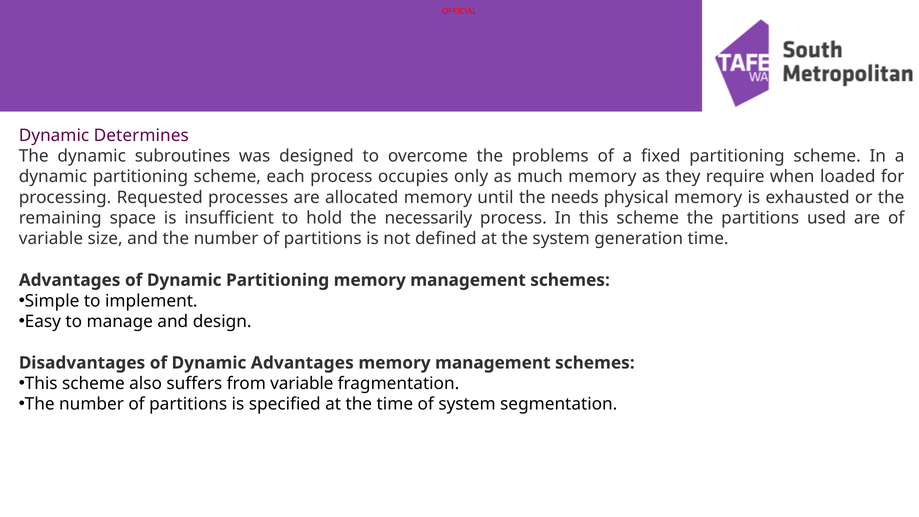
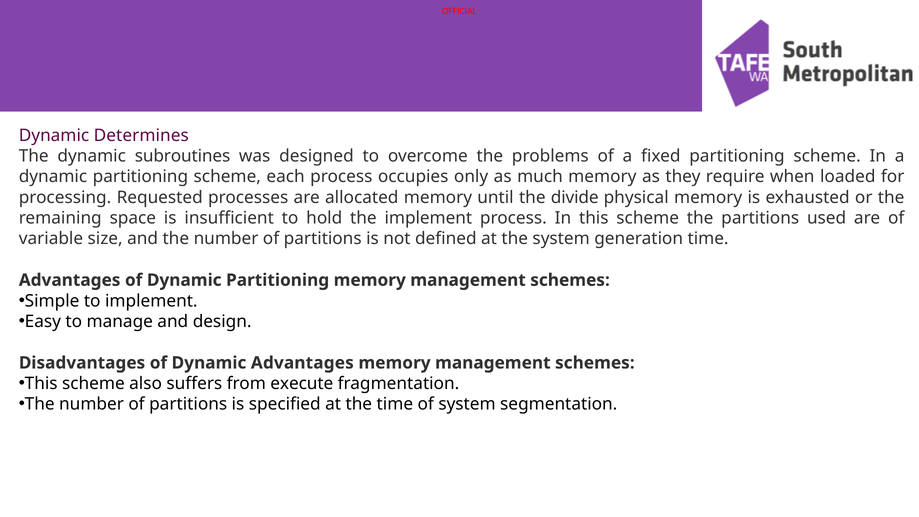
needs: needs -> divide (575, 197)
the necessarily: necessarily -> implement (428, 218)
from variable: variable -> execute (302, 383)
